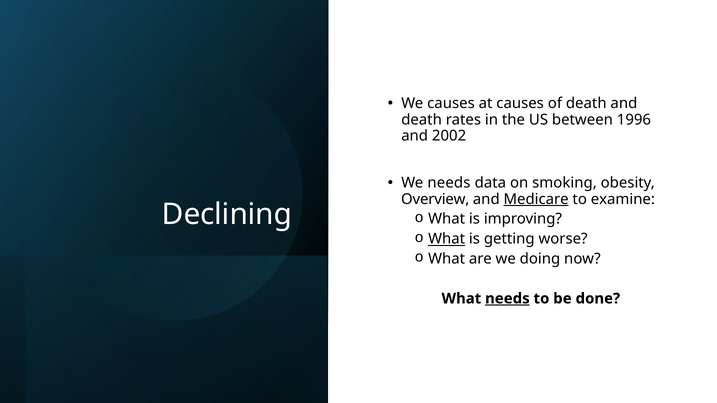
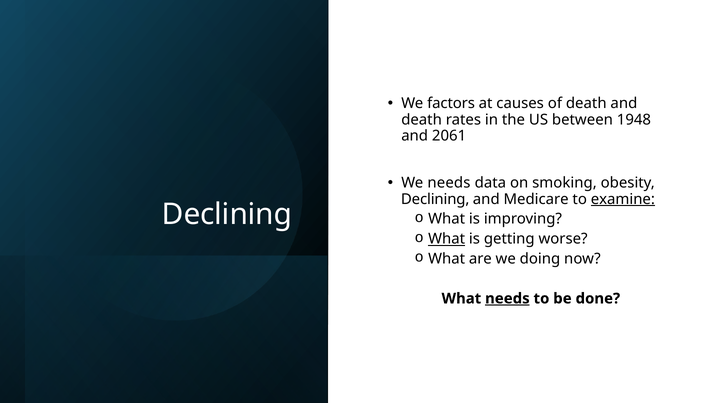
We causes: causes -> factors (451, 104)
1996: 1996 -> 1948 (634, 120)
2002: 2002 -> 2061 (449, 136)
Overview: Overview -> Declining (435, 199)
Medicare underline: present -> none (536, 199)
examine underline: none -> present (623, 199)
